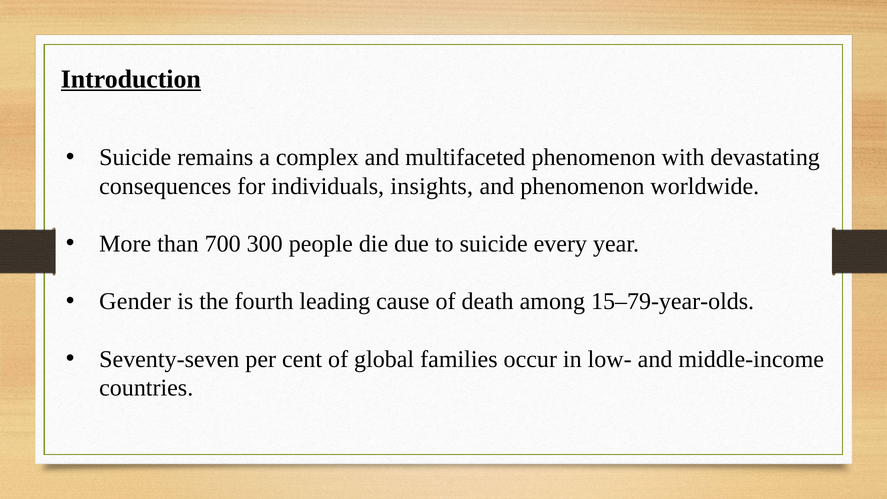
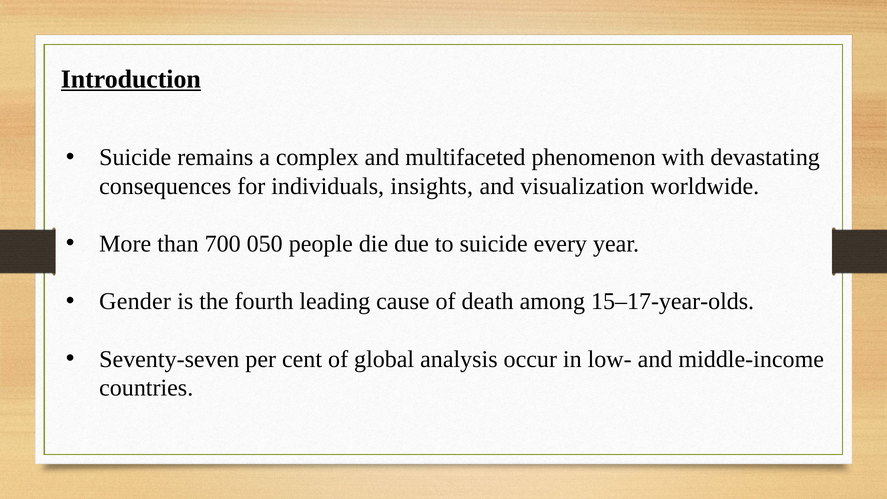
and phenomenon: phenomenon -> visualization (582, 186)
300: 300 -> 050 (265, 244)
15–79-year-olds: 15–79-year-olds -> 15–17-year-olds (673, 301)
families: families -> analysis (459, 359)
